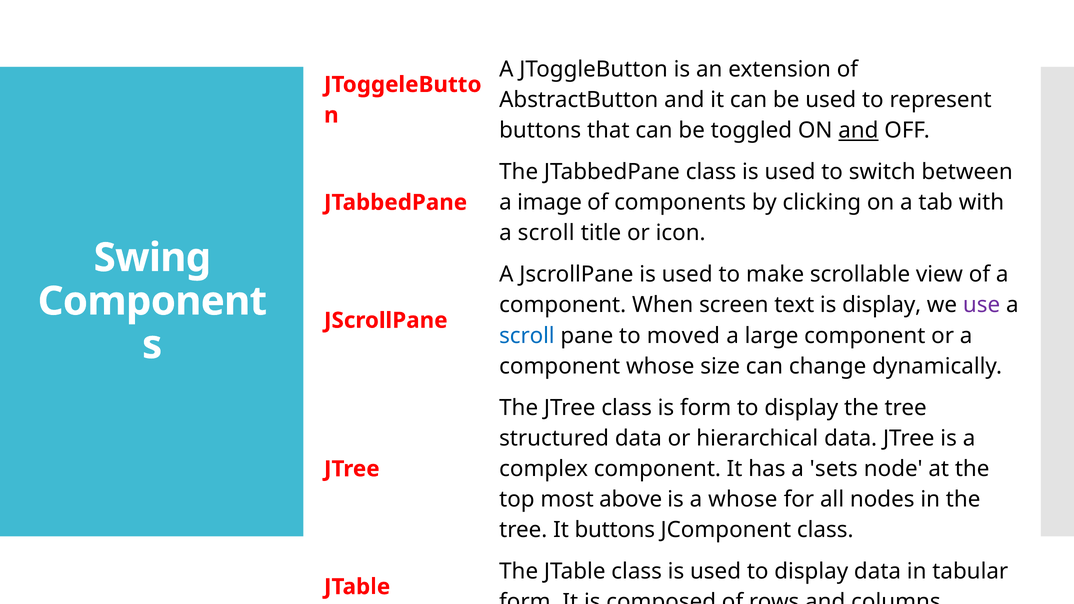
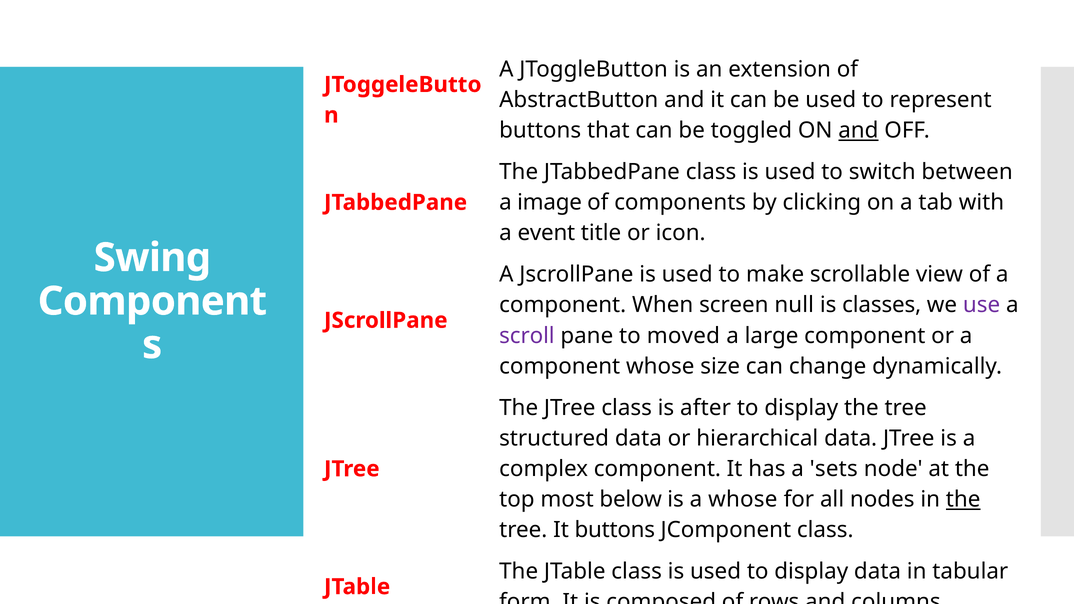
scroll: scroll -> event (546, 233)
text: text -> null (794, 305)
is display: display -> classes (882, 305)
scroll colour: blue -> purple (527, 336)
is form: form -> after (706, 408)
above: above -> below (631, 500)
the underline: none -> present (963, 500)
